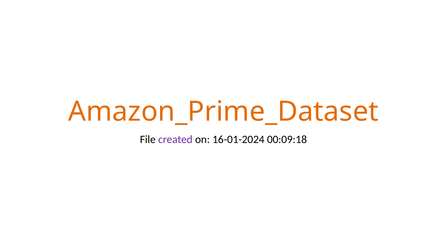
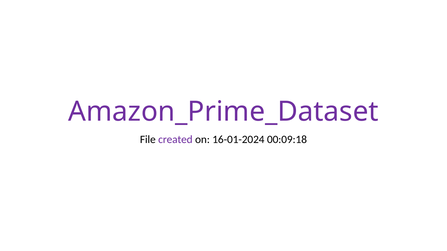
Amazon_Prime_Dataset colour: orange -> purple (223, 112)
